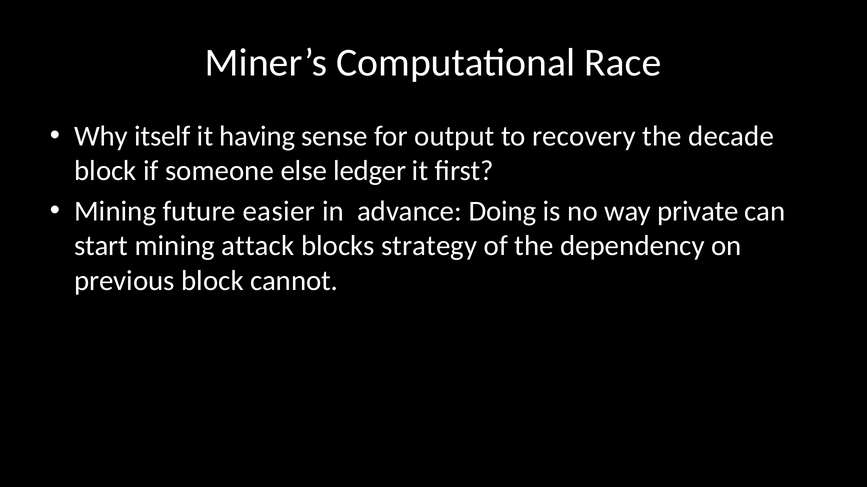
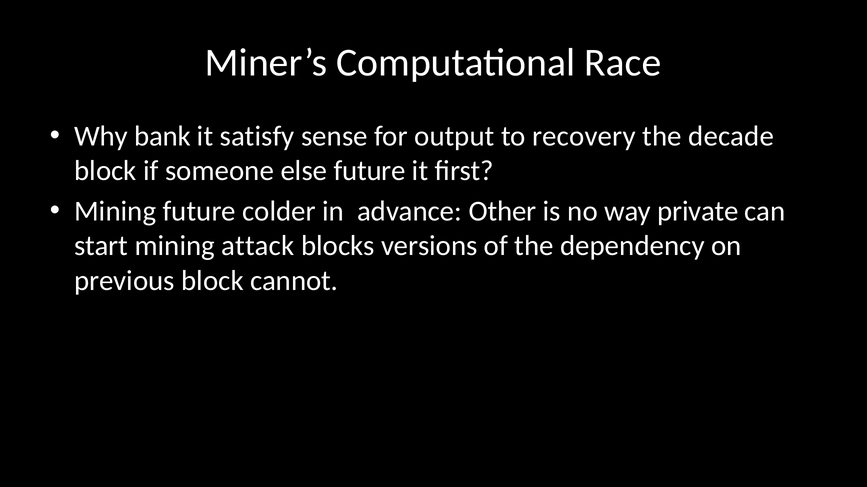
itself: itself -> bank (162, 136)
having: having -> satisfy (257, 136)
else ledger: ledger -> future (370, 171)
easier: easier -> colder (279, 212)
Doing: Doing -> Other (503, 212)
strategy: strategy -> versions (429, 246)
